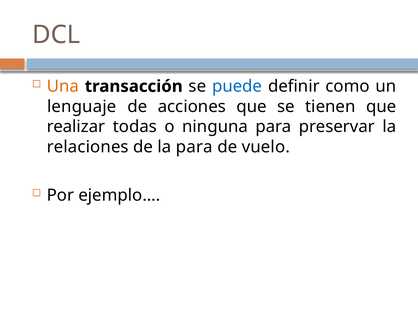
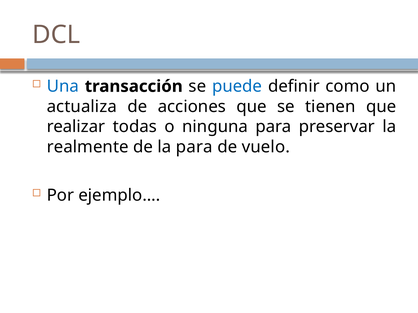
Una colour: orange -> blue (63, 87)
lenguaje: lenguaje -> actualiza (82, 107)
relaciones: relaciones -> realmente (88, 147)
